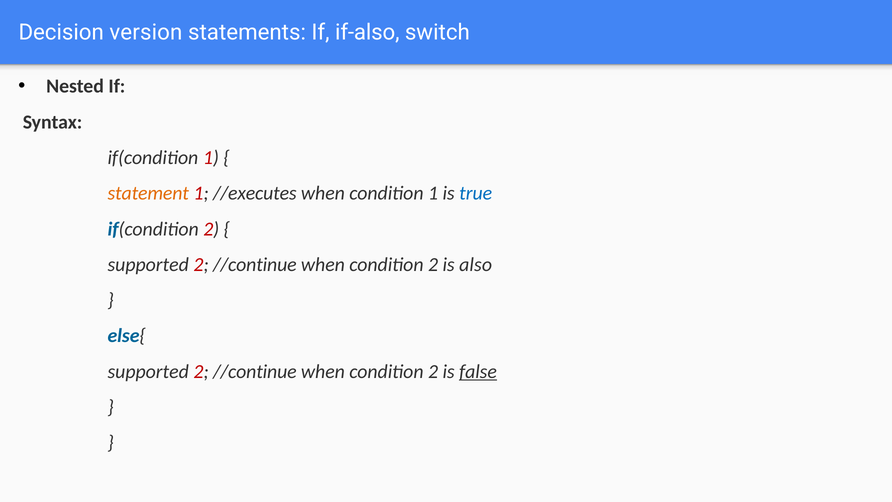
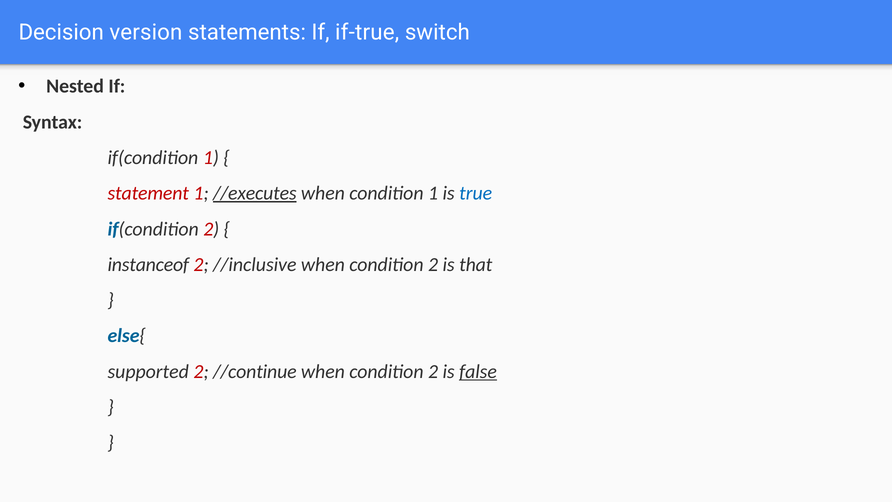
if-also: if-also -> if-true (367, 32)
statement colour: orange -> red (148, 193)
//executes underline: none -> present (255, 193)
supported: supported -> instanceof (148, 265)
//continue: //continue -> //inclusive (255, 265)
also: also -> that (476, 265)
